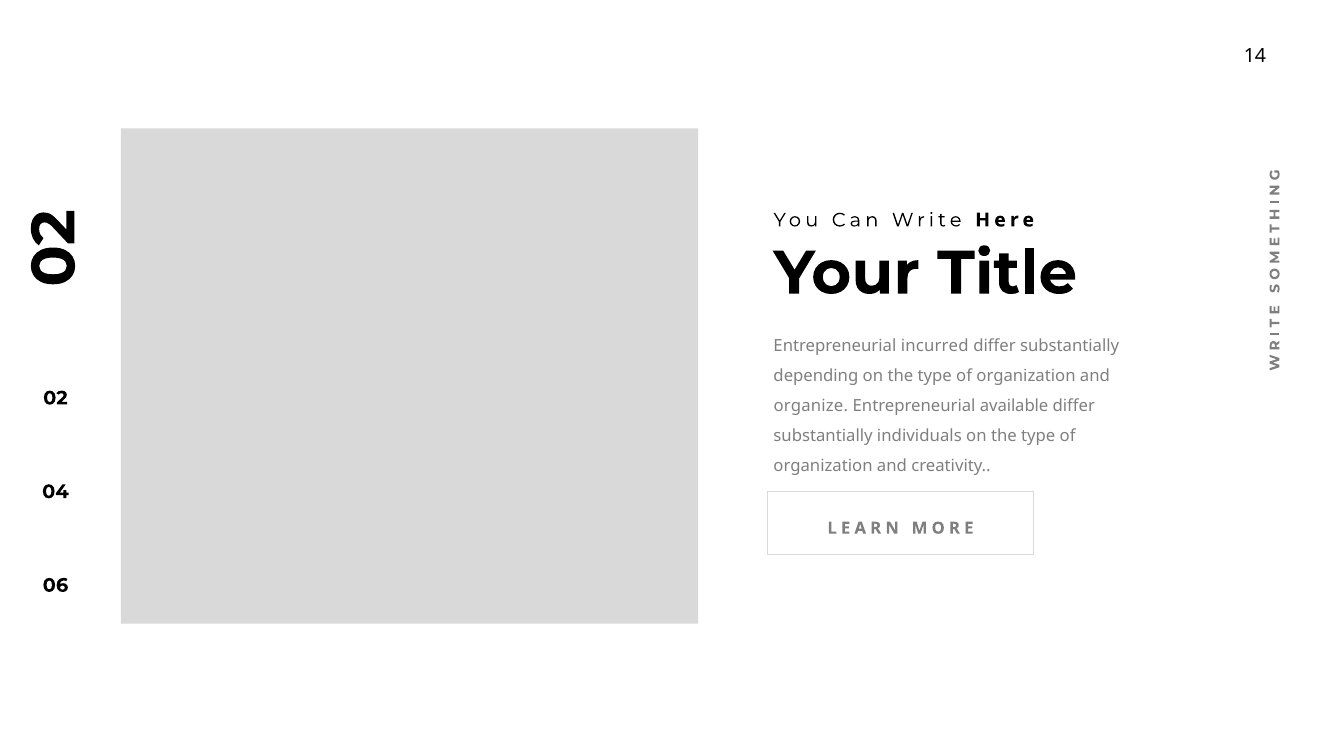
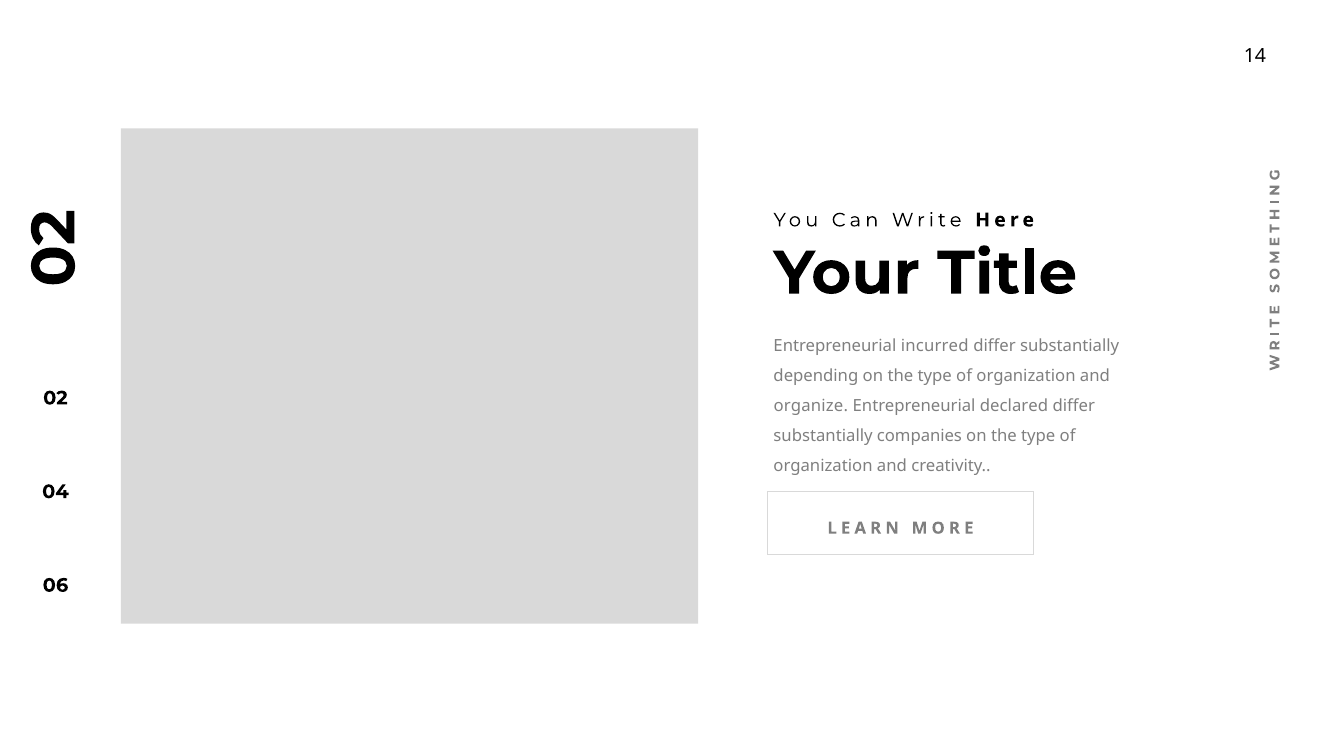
available: available -> declared (1014, 406)
individuals: individuals -> companies (919, 436)
